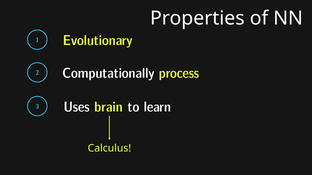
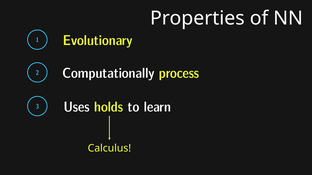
brain: brain -> holds (109, 107)
